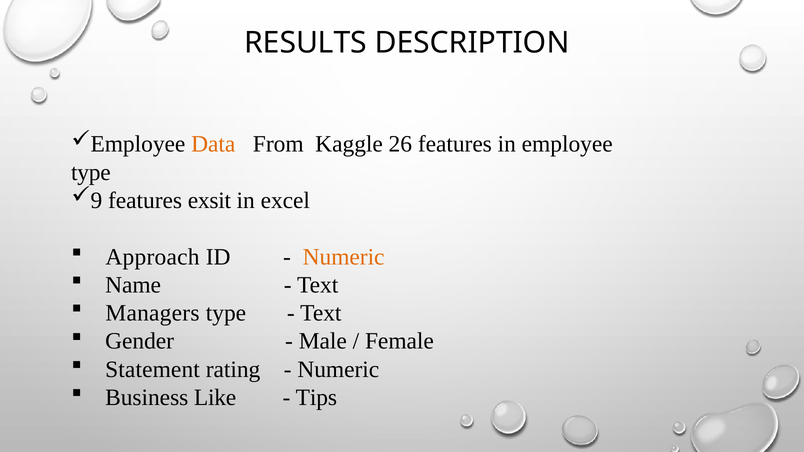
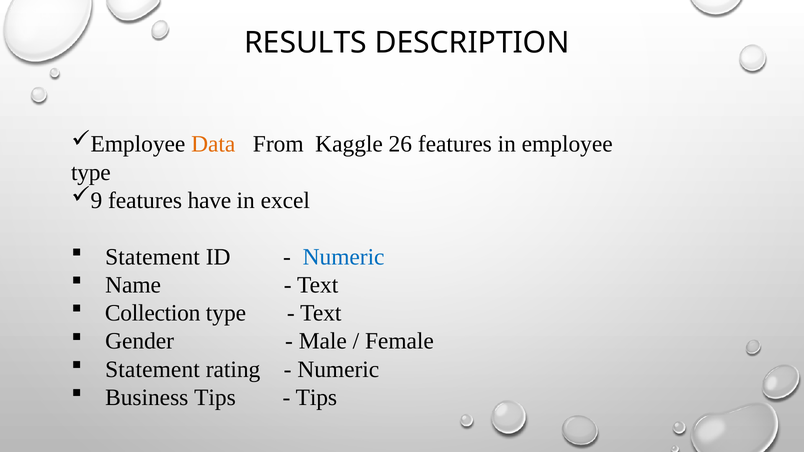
exsit: exsit -> have (209, 201)
Approach: Approach -> Statement (153, 257)
Numeric colour: orange -> blue (344, 257)
Managers: Managers -> Collection (153, 313)
Business Like: Like -> Tips (215, 398)
